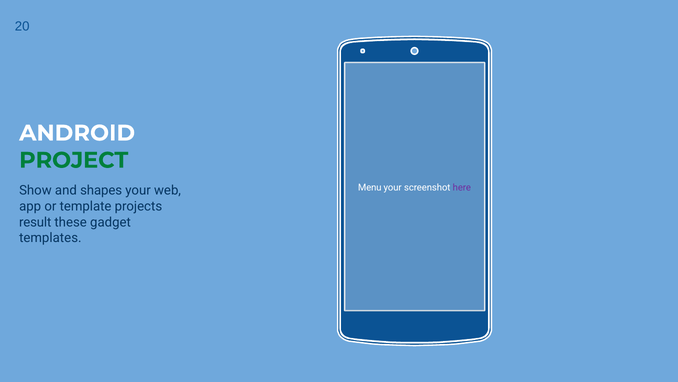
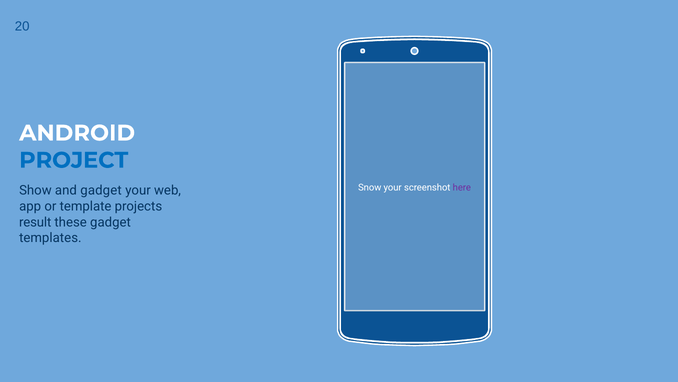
PROJECT colour: green -> blue (74, 160)
Menu: Menu -> Snow (370, 187)
and shapes: shapes -> gadget (101, 190)
